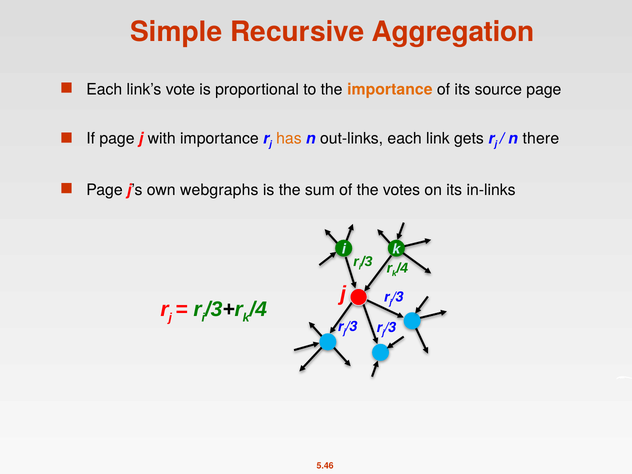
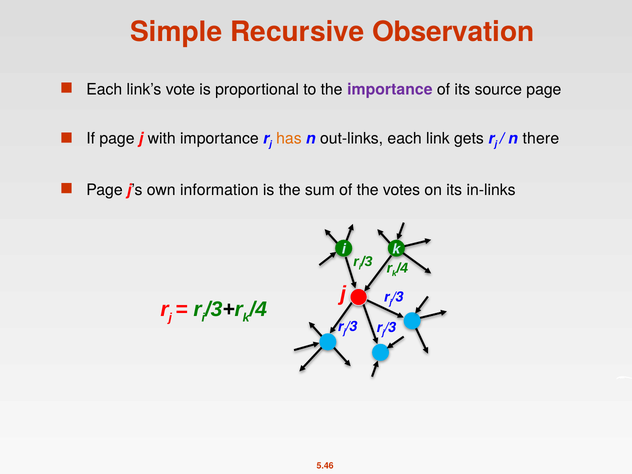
Aggregation: Aggregation -> Observation (453, 32)
importance colour: orange -> purple (390, 89)
webgraphs: webgraphs -> information (219, 190)
